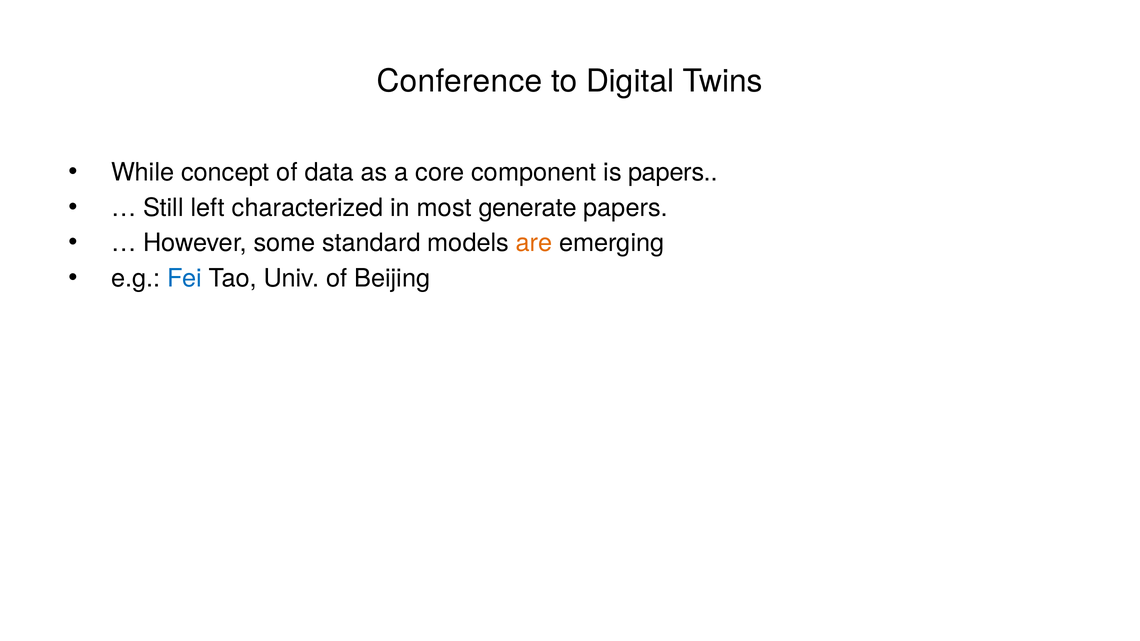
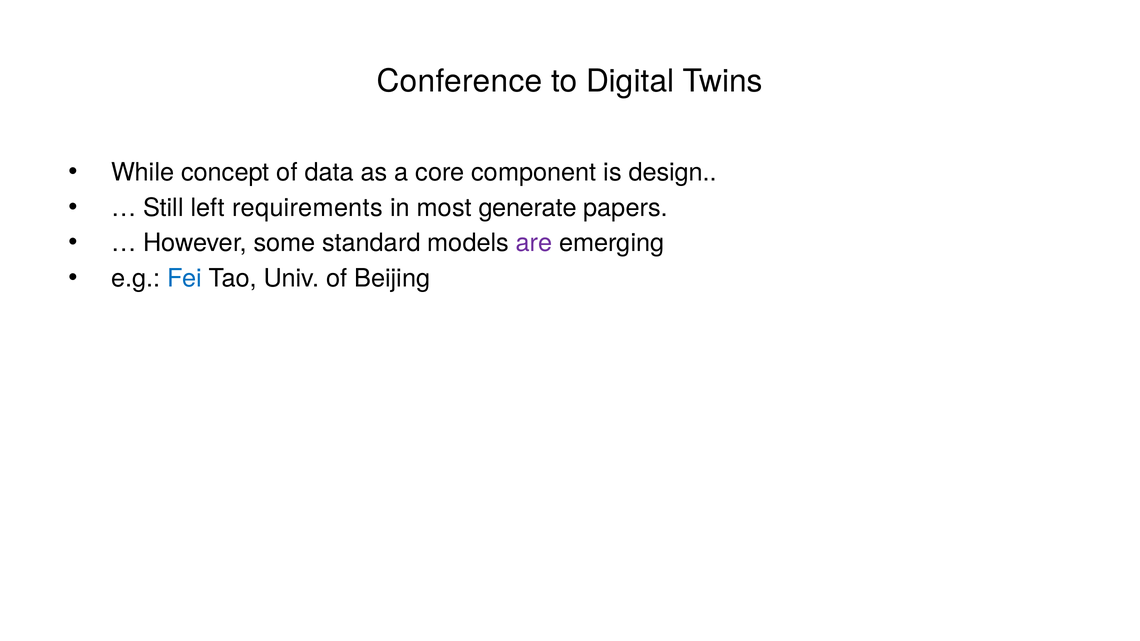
is papers: papers -> design (673, 172)
characterized: characterized -> requirements (308, 208)
are colour: orange -> purple (534, 243)
